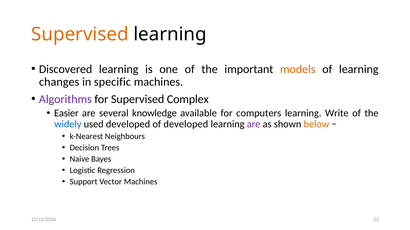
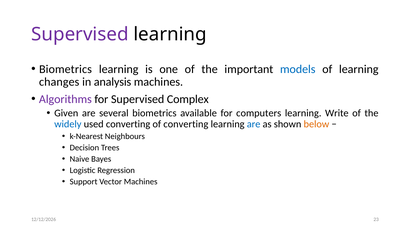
Supervised colour: orange -> purple (80, 34)
Discovered: Discovered -> Biometrics (65, 69)
models colour: orange -> blue (298, 69)
specific: specific -> analysis (113, 82)
Easier: Easier -> Given (66, 113)
several knowledge: knowledge -> biometrics (154, 113)
used developed: developed -> converting (128, 125)
of developed: developed -> converting (186, 125)
are colour: purple -> blue (254, 125)
